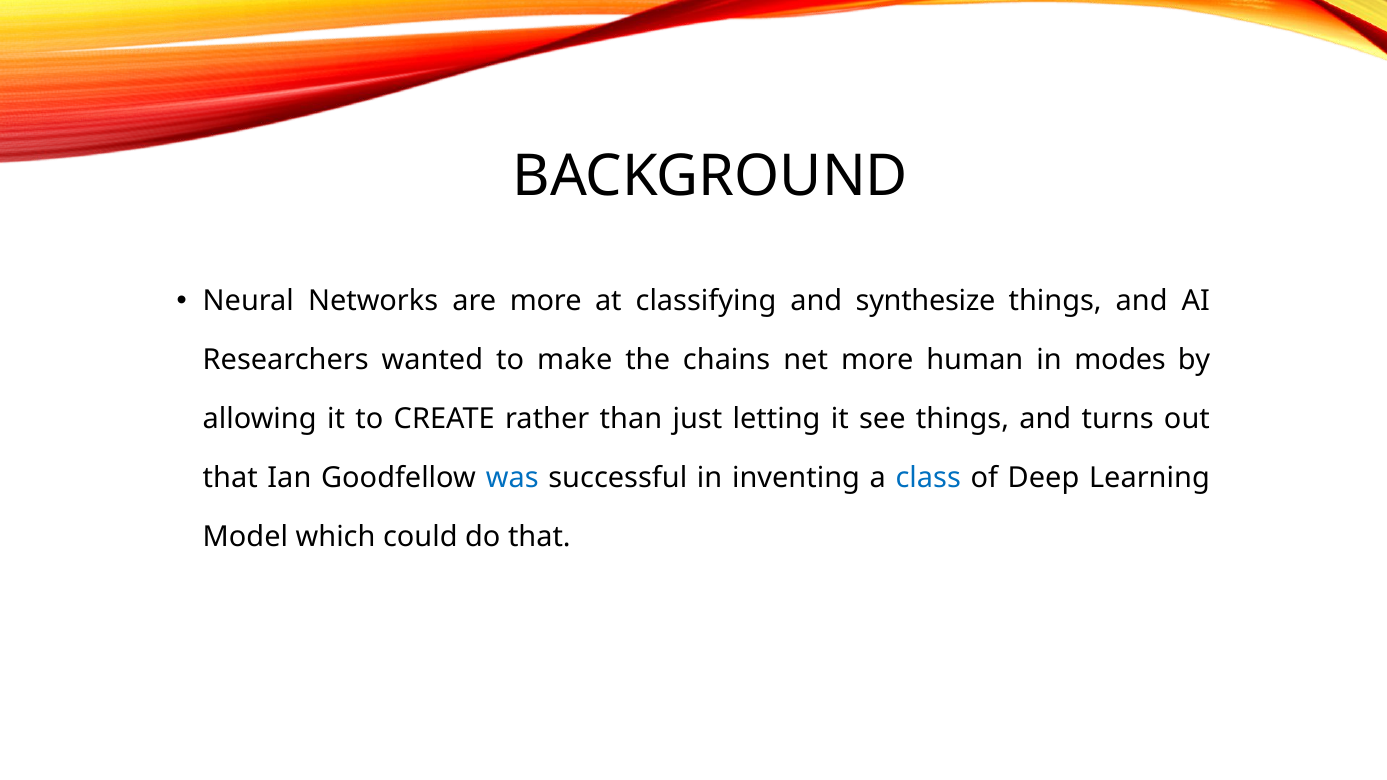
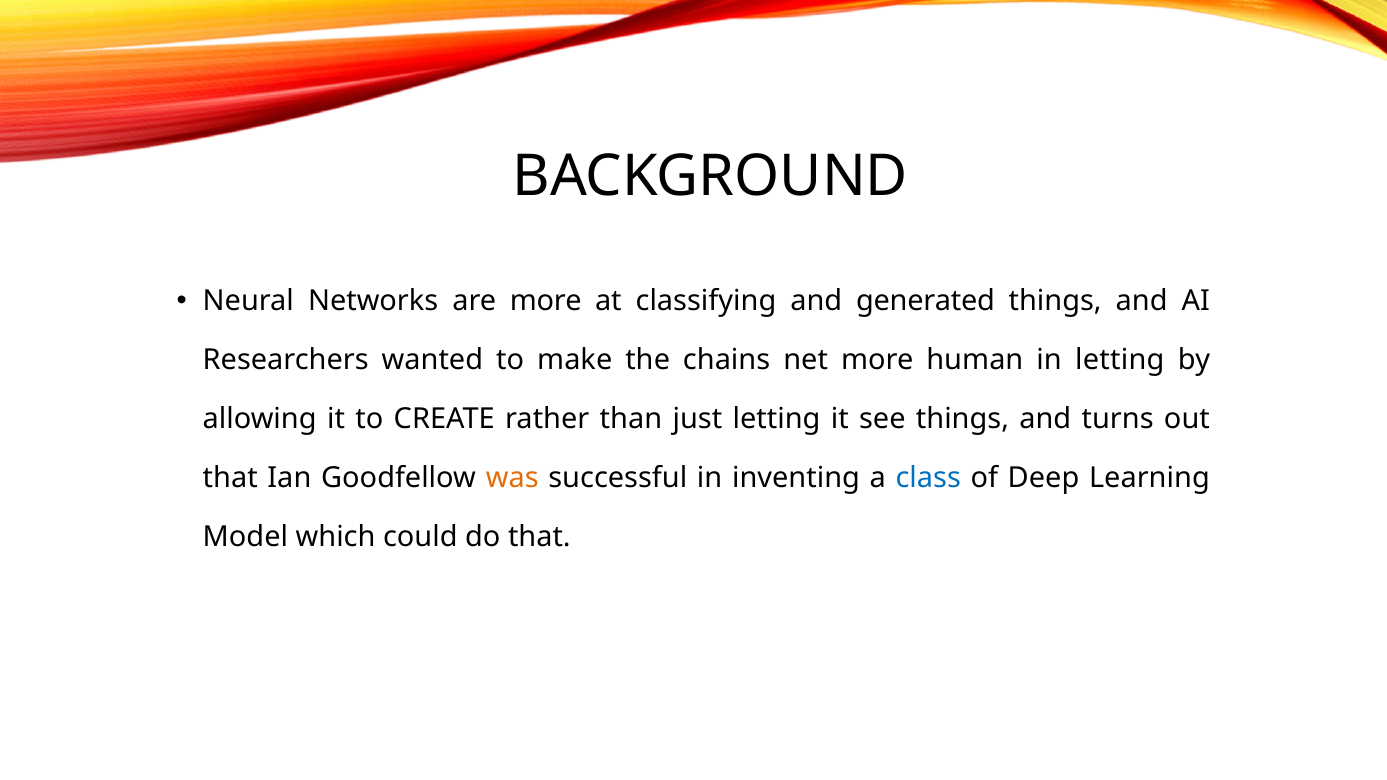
synthesize: synthesize -> generated (926, 301)
in modes: modes -> letting (1120, 360)
was colour: blue -> orange (512, 478)
